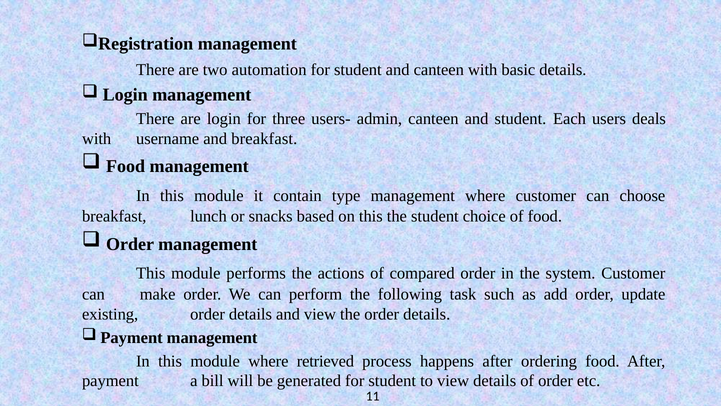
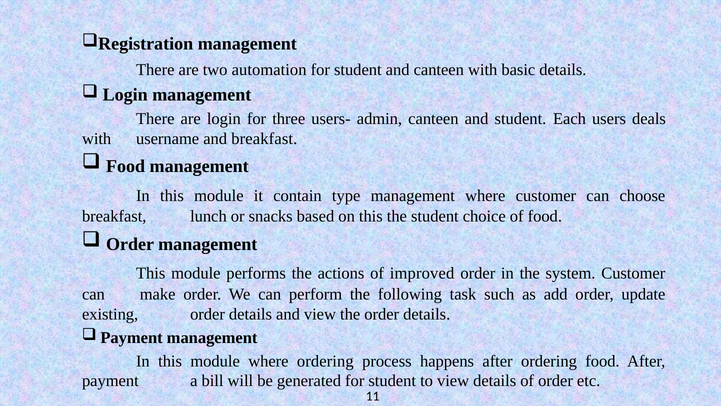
compared: compared -> improved (422, 273)
where retrieved: retrieved -> ordering (325, 361)
